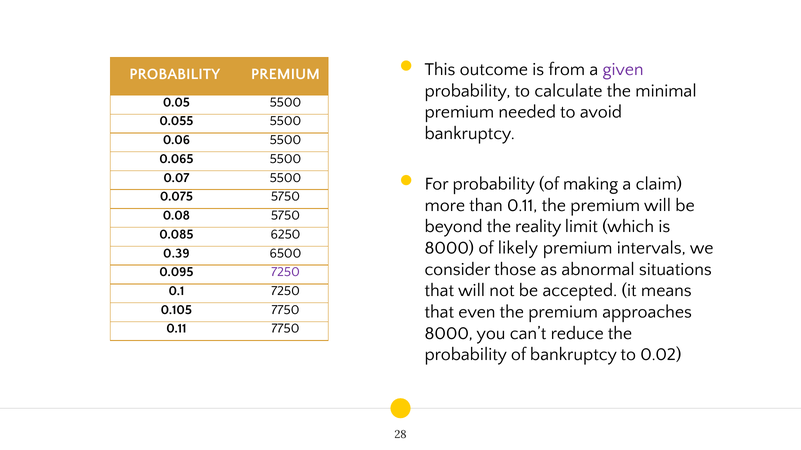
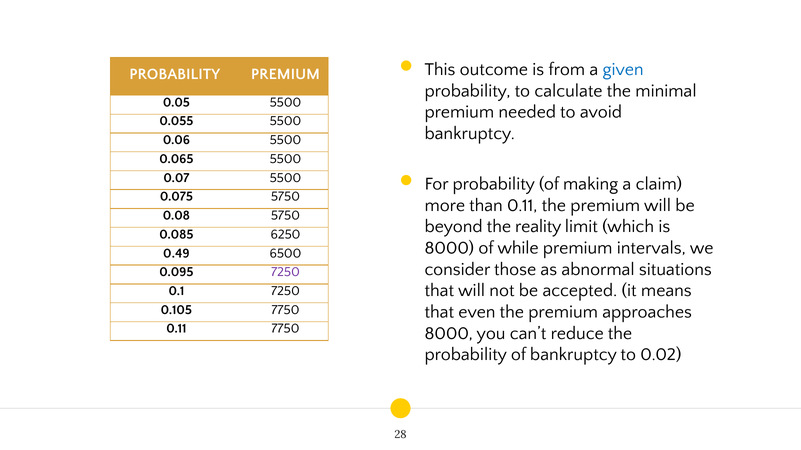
given colour: purple -> blue (623, 69)
likely: likely -> while (518, 248)
0.39: 0.39 -> 0.49 (176, 253)
